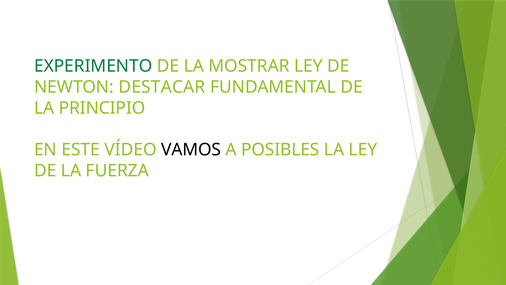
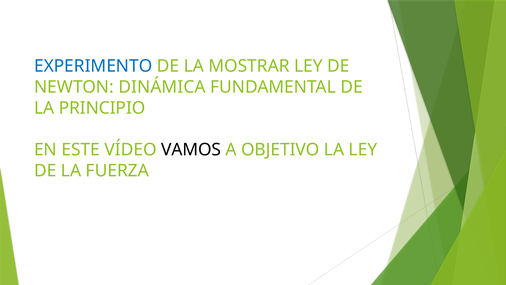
EXPERIMENTO colour: green -> blue (93, 66)
DESTACAR: DESTACAR -> DINÁMICA (162, 87)
POSIBLES: POSIBLES -> OBJETIVO (280, 150)
